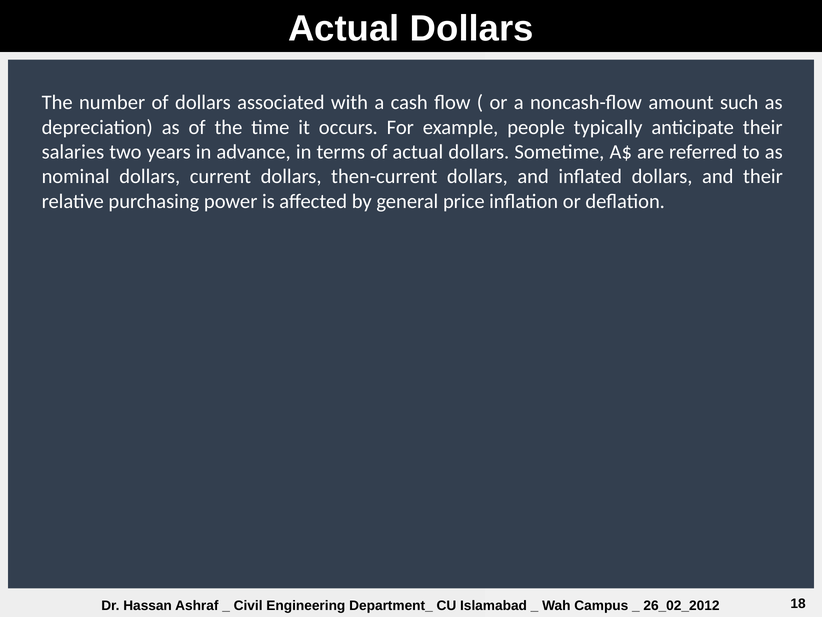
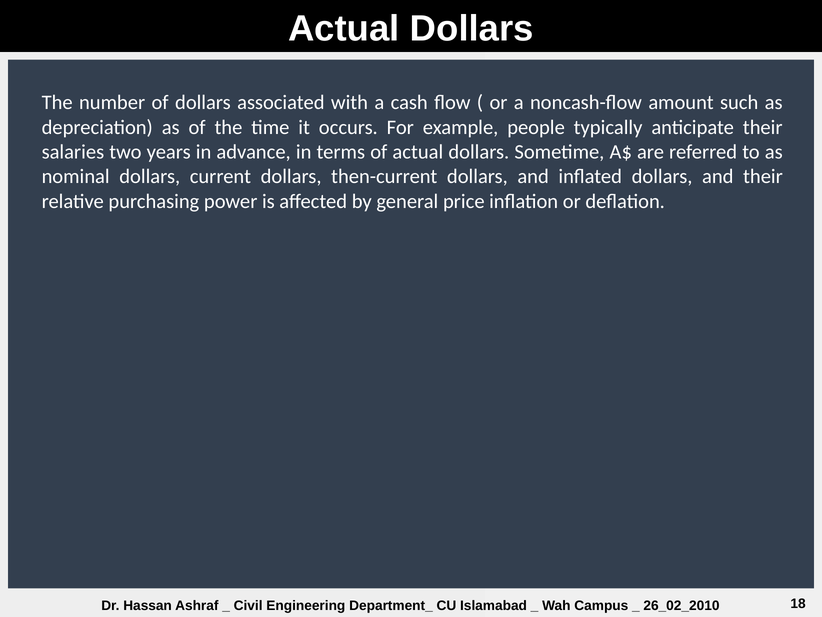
26_02_2012: 26_02_2012 -> 26_02_2010 (681, 605)
